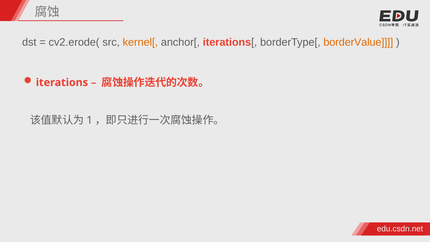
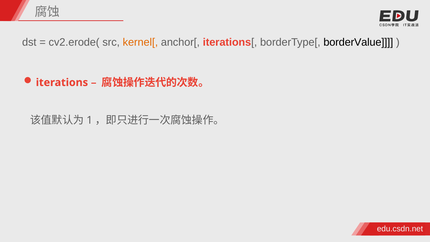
borderValue colour: orange -> black (358, 42)
